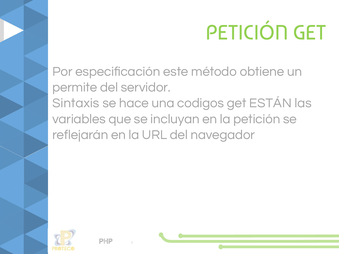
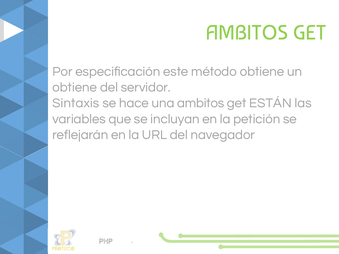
PETICIÓN: PETICIÓN -> AMBITOS (247, 33)
permite: permite -> obtiene (75, 87)
una codigos: codigos -> ambitos (201, 103)
